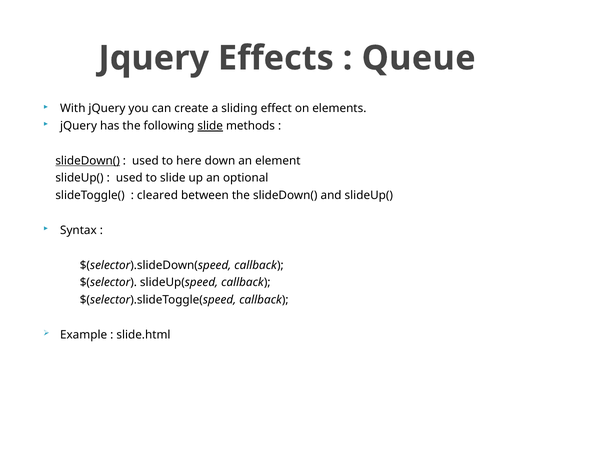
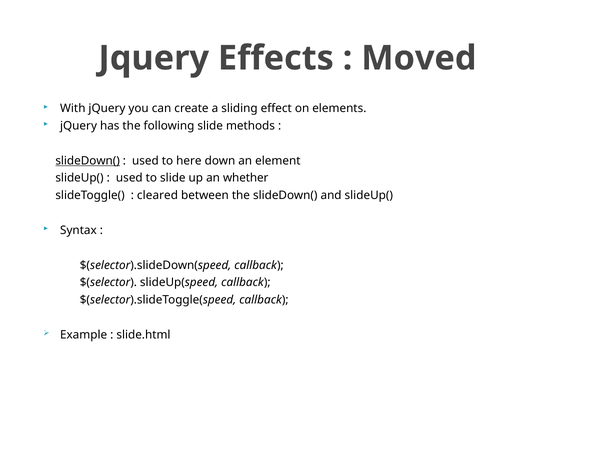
Queue: Queue -> Moved (419, 58)
slide underline: present -> none (210, 126)
optional: optional -> whether (246, 178)
